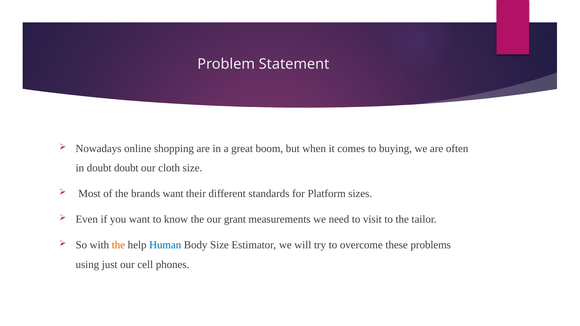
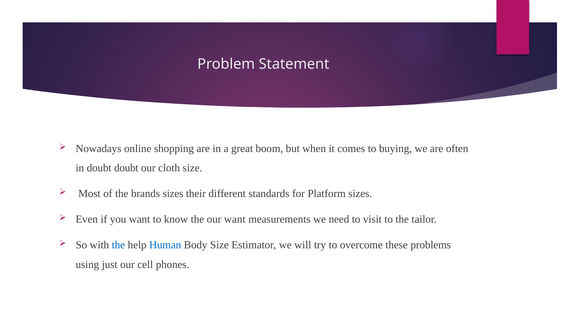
brands want: want -> sizes (173, 194)
our grant: grant -> want (235, 219)
the colour: orange -> blue (118, 245)
